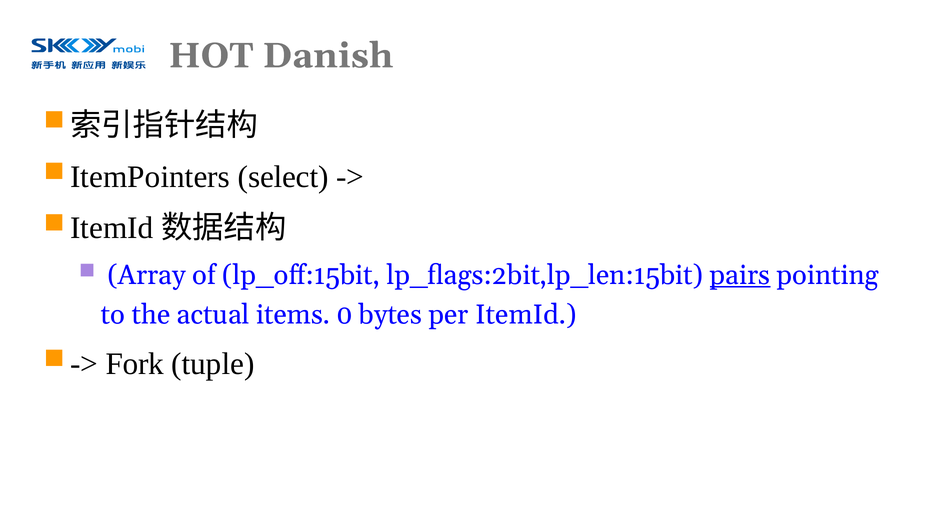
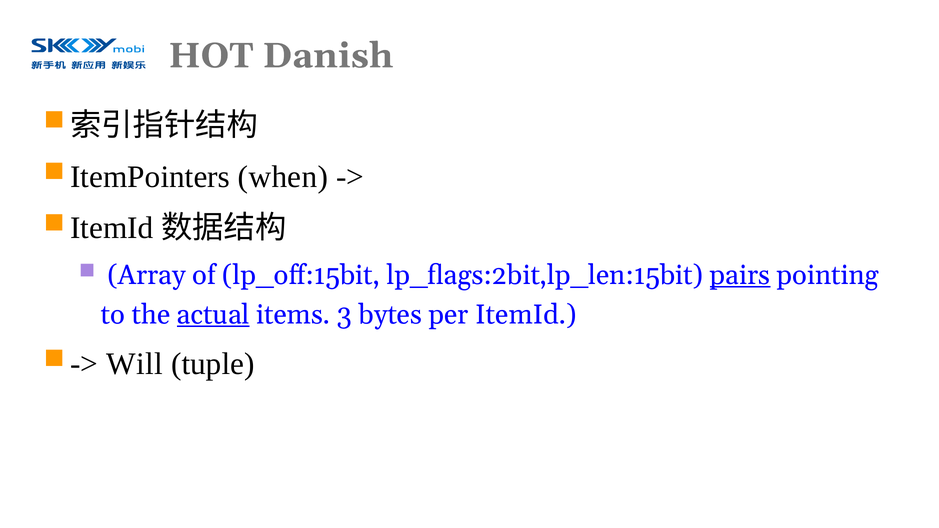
select: select -> when (283, 177)
actual underline: none -> present (213, 315)
0: 0 -> 3 (344, 315)
Fork: Fork -> Will (134, 364)
